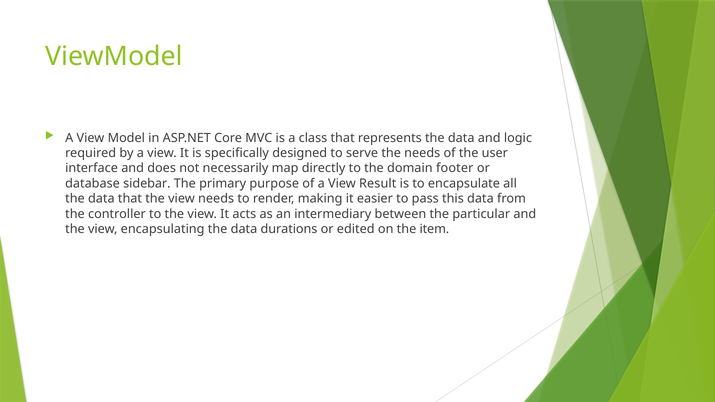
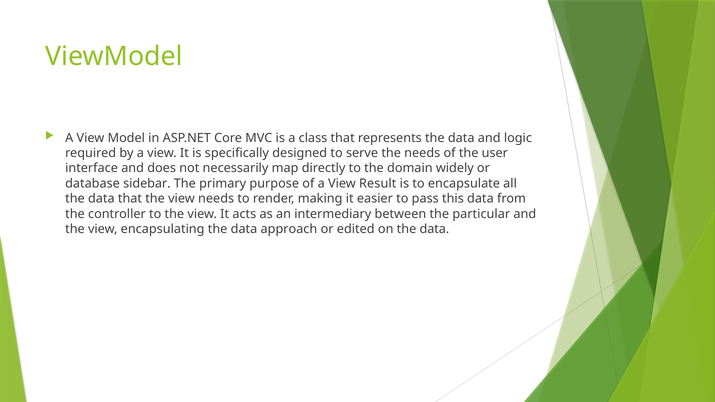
footer: footer -> widely (455, 168)
durations: durations -> approach (289, 229)
on the item: item -> data (434, 229)
